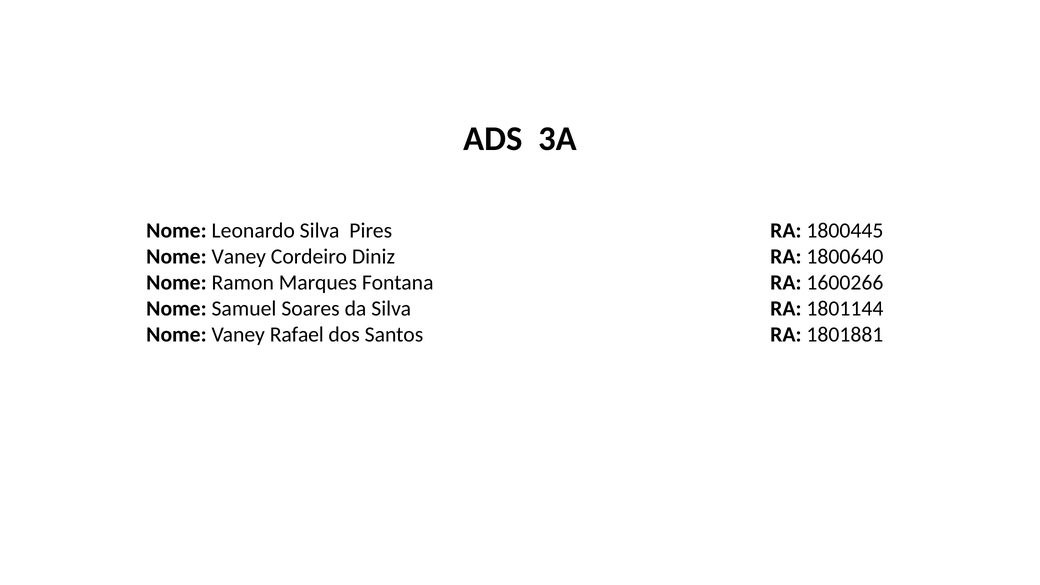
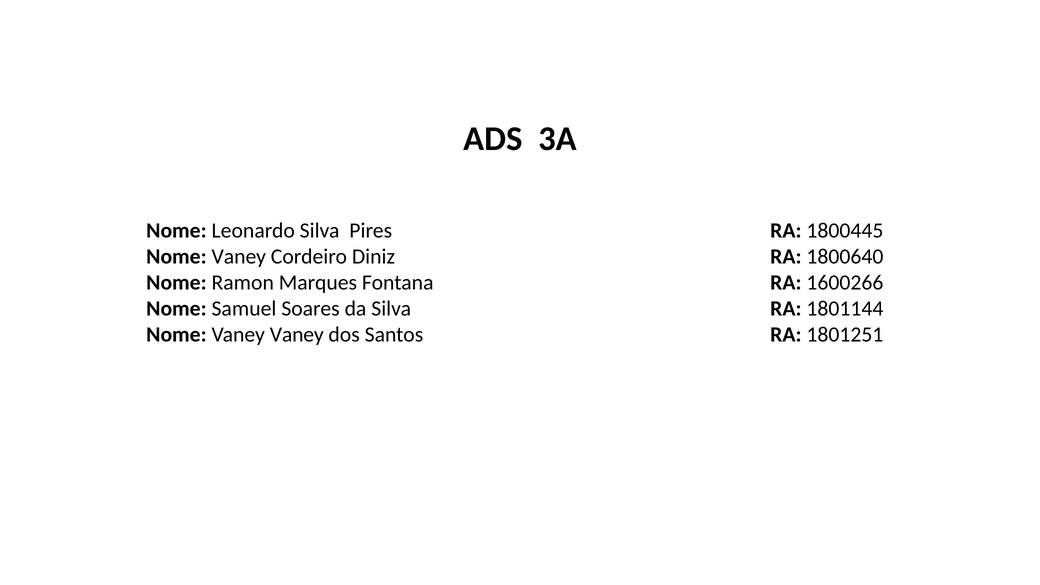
Vaney Rafael: Rafael -> Vaney (297, 334)
1801881: 1801881 -> 1801251 (845, 334)
